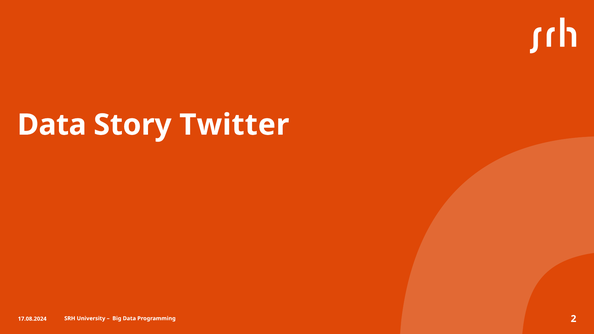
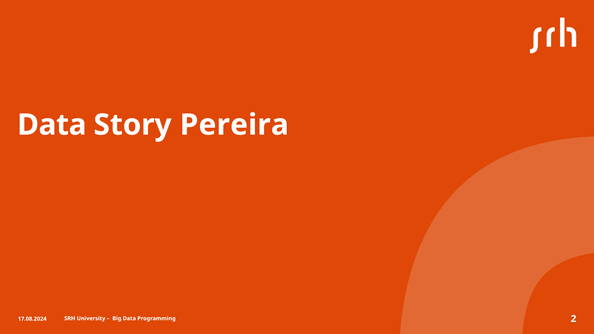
Twitter: Twitter -> Pereira (234, 125)
